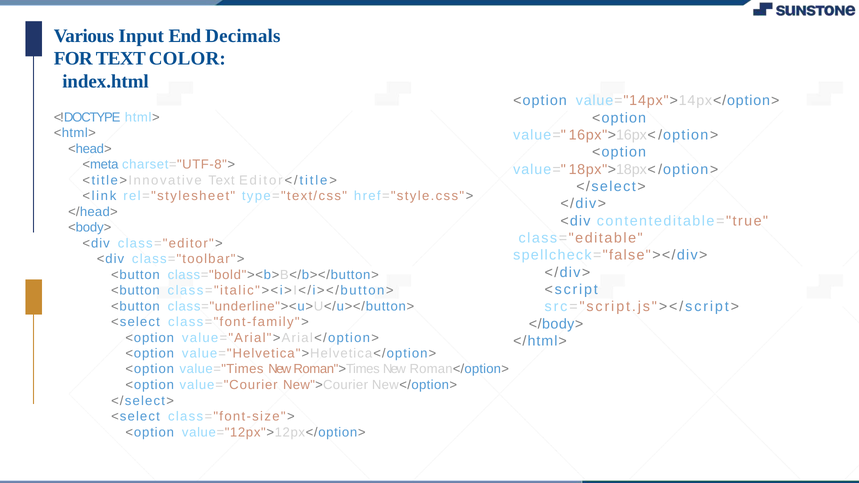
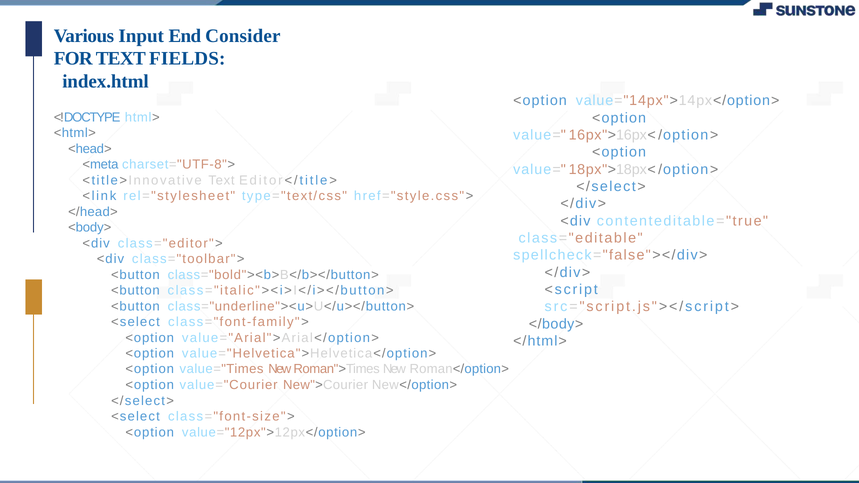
Decimals: Decimals -> Consider (243, 36)
COLOR: COLOR -> FIELDS (187, 59)
